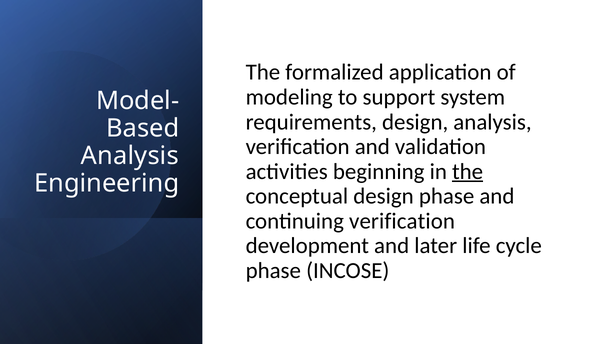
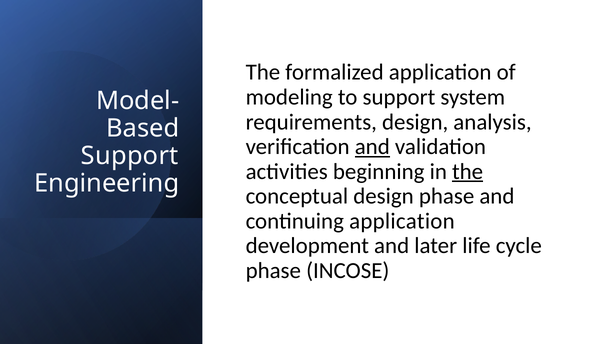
and underline: none -> present (372, 147)
Analysis: Analysis -> Support (130, 155)
continuing verification: verification -> application (402, 221)
